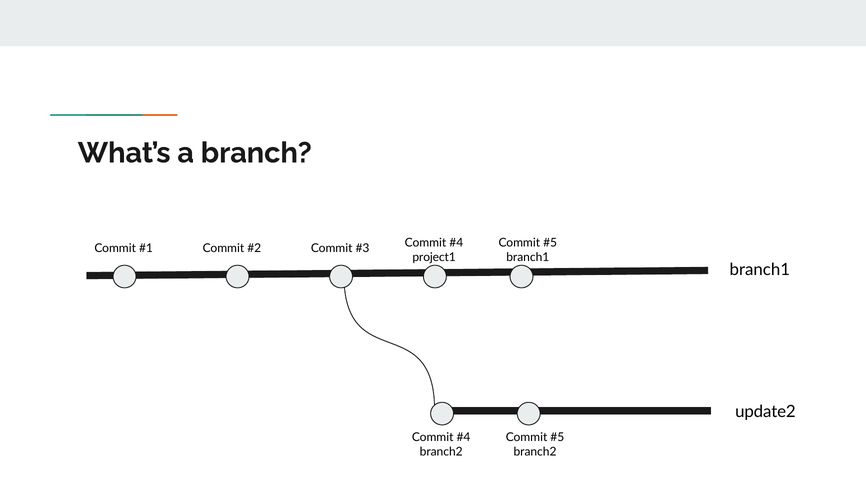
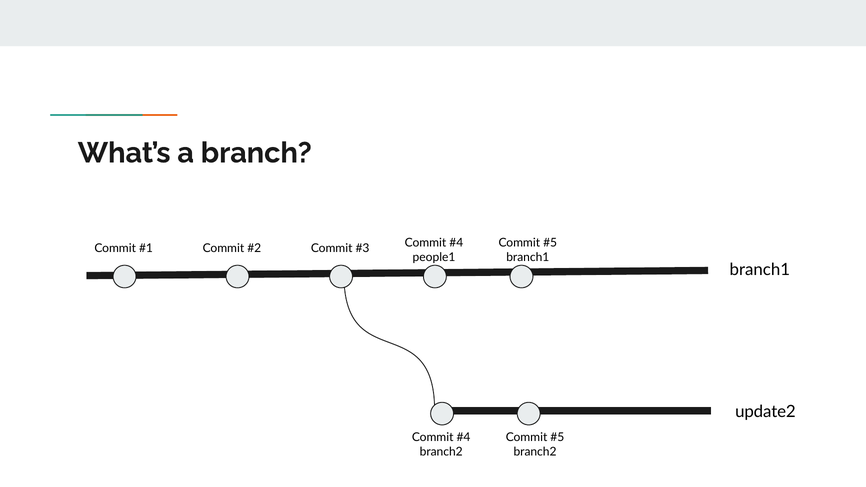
project1: project1 -> people1 (434, 257)
